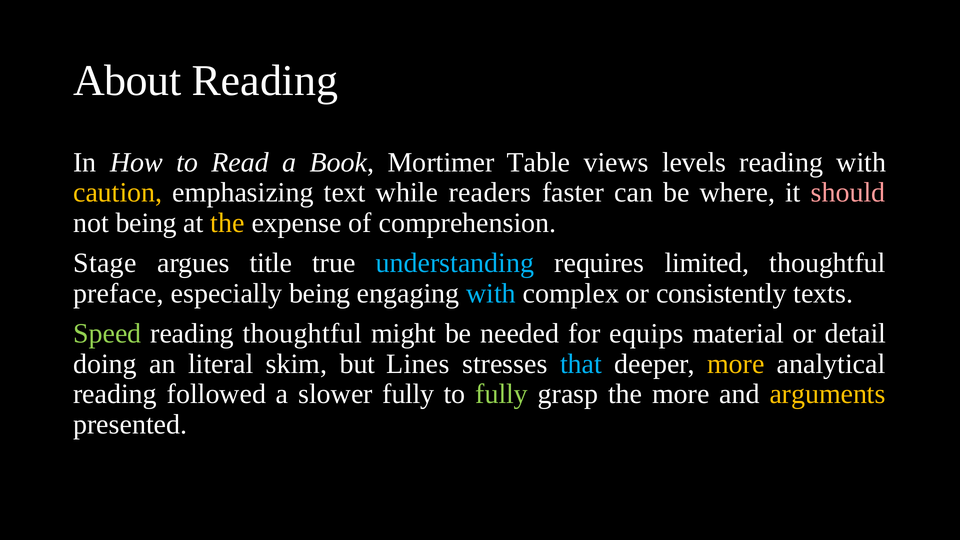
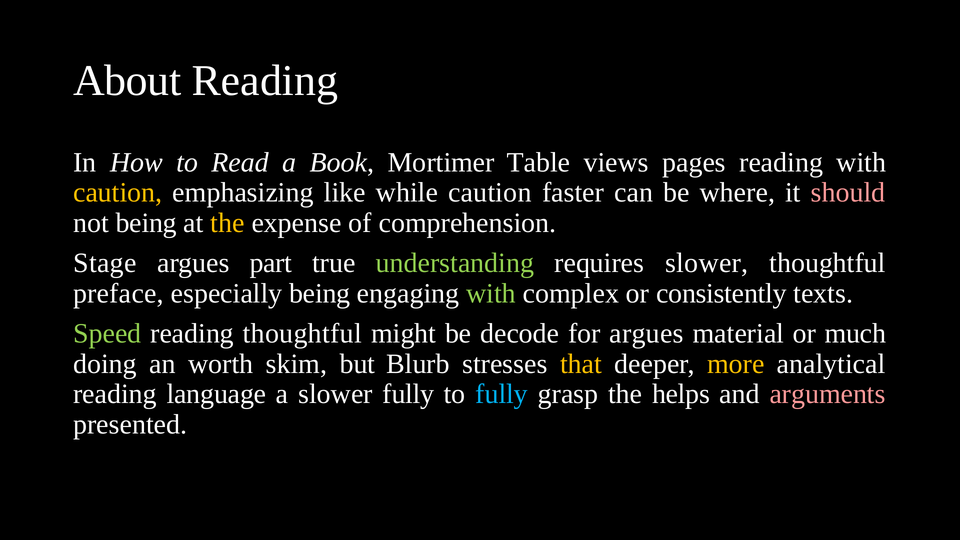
levels: levels -> pages (694, 162)
text: text -> like (345, 193)
while readers: readers -> caution (490, 193)
title: title -> part (271, 263)
understanding colour: light blue -> light green (455, 263)
requires limited: limited -> slower (707, 263)
with colour: light blue -> light green (491, 293)
needed: needed -> decode (520, 334)
for equips: equips -> argues (647, 334)
detail: detail -> much (855, 334)
literal: literal -> worth (221, 364)
Lines: Lines -> Blurb (418, 364)
that colour: light blue -> yellow (581, 364)
followed: followed -> language (216, 394)
fully colour: light green -> light blue (502, 394)
the more: more -> helps (681, 394)
arguments colour: yellow -> pink (828, 394)
